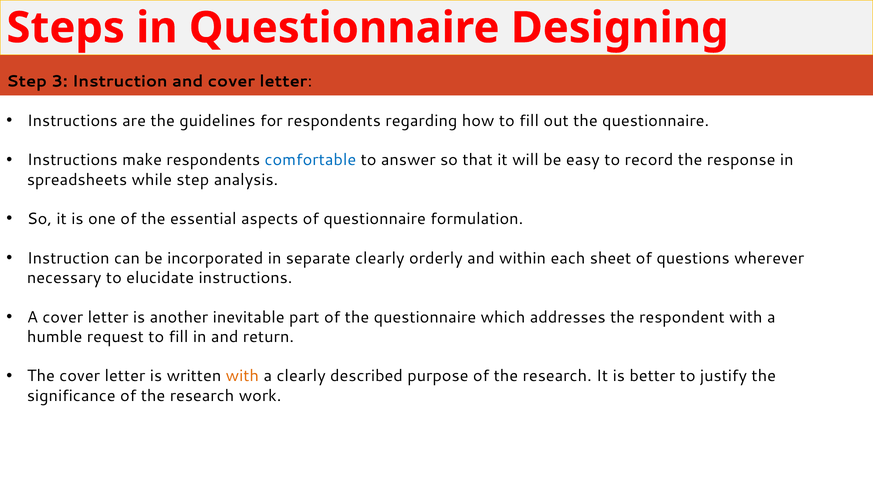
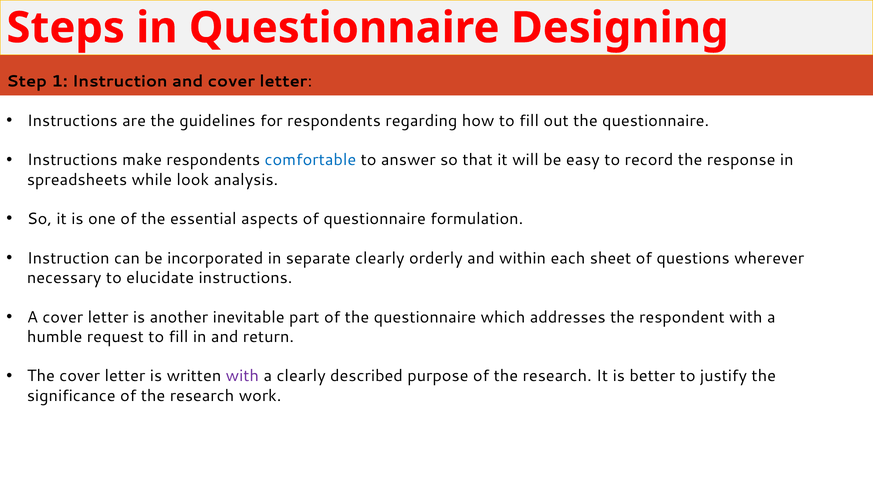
3: 3 -> 1 (59, 81)
while step: step -> look (193, 180)
with colour: orange -> purple (242, 376)
